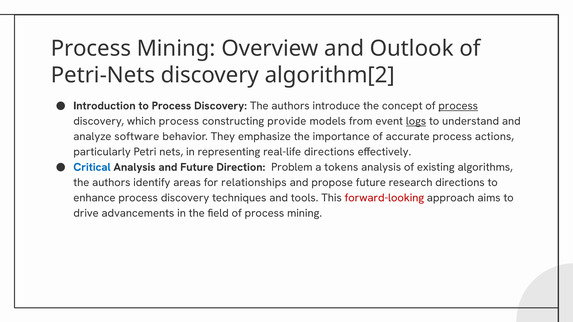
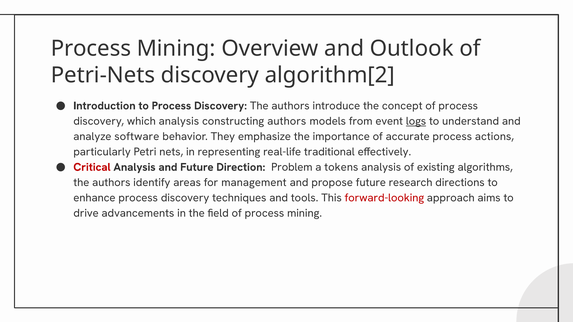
process underline: present -> none (458, 106)
which process: process -> analysis (179, 121)
constructing provide: provide -> authors (287, 121)
real-life directions: directions -> traditional (329, 152)
Critical colour: blue -> red (92, 167)
relationships: relationships -> management (254, 183)
